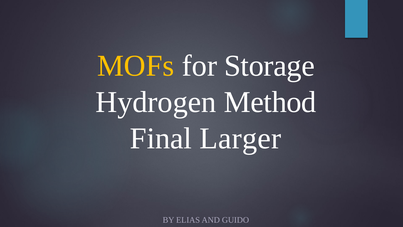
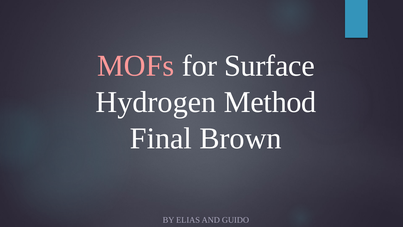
MOFs colour: yellow -> pink (136, 66)
Storage: Storage -> Surface (269, 66)
Larger: Larger -> Brown (241, 138)
